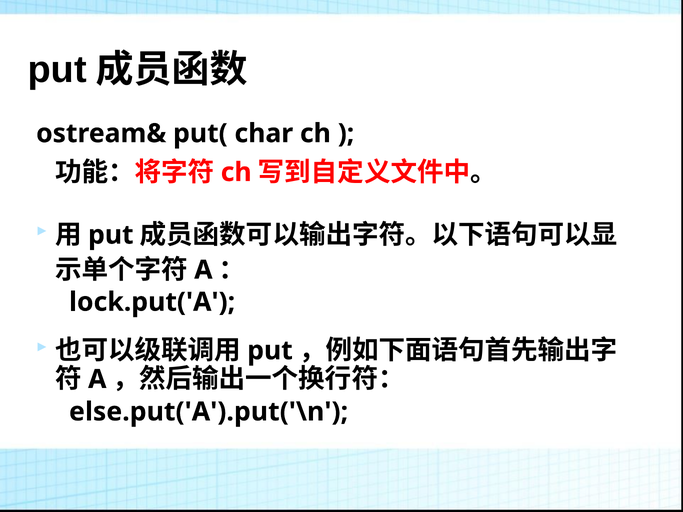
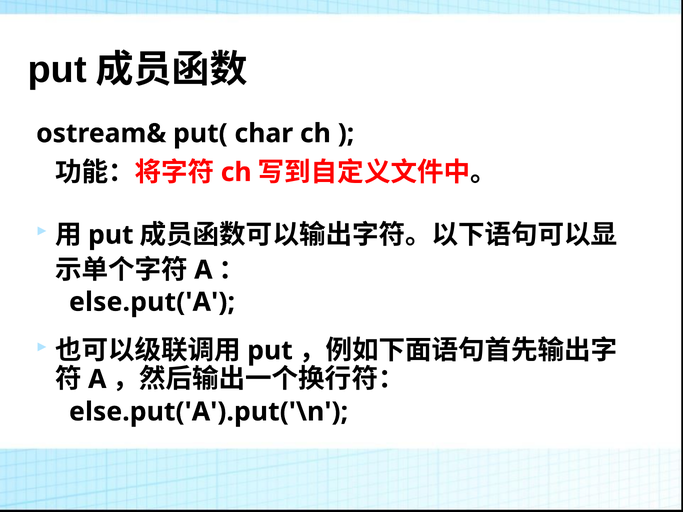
lock.put('A: lock.put('A -> else.put('A (152, 302)
